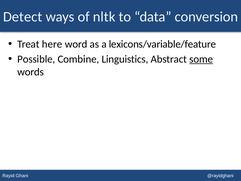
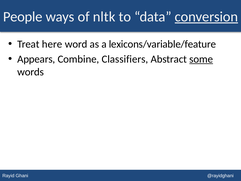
Detect: Detect -> People (23, 17)
conversion underline: none -> present (206, 17)
Possible: Possible -> Appears (36, 59)
Linguistics: Linguistics -> Classifiers (125, 59)
